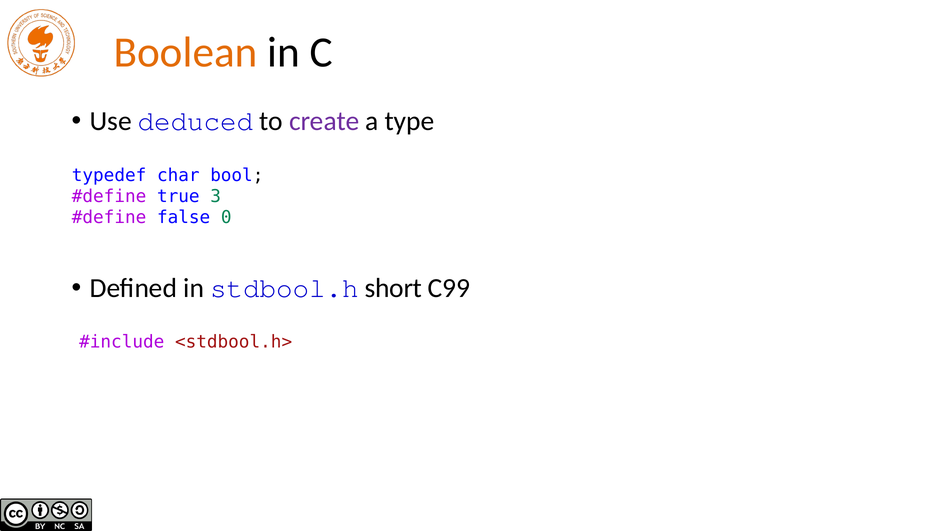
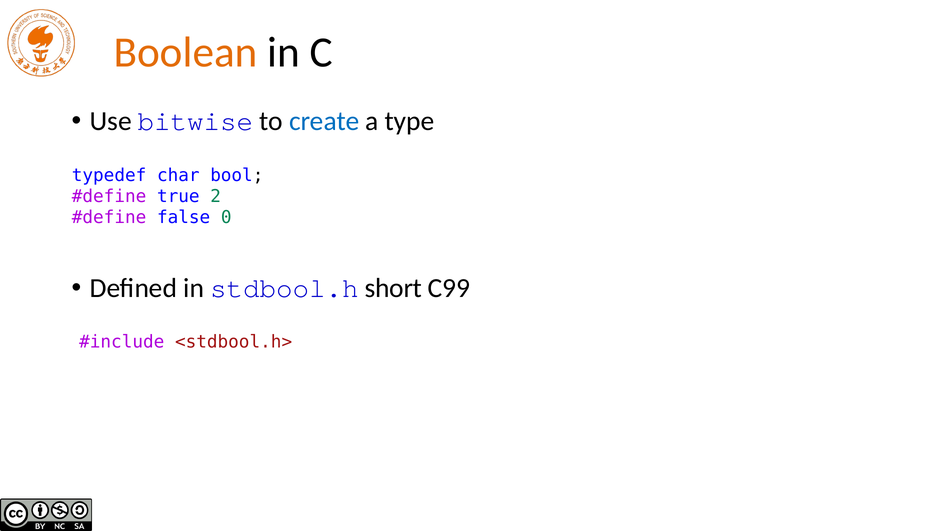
deduced: deduced -> bitwise (196, 121)
create colour: purple -> blue (324, 121)
3: 3 -> 2 (216, 196)
